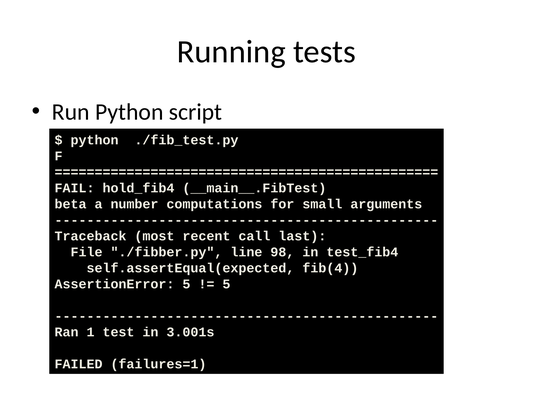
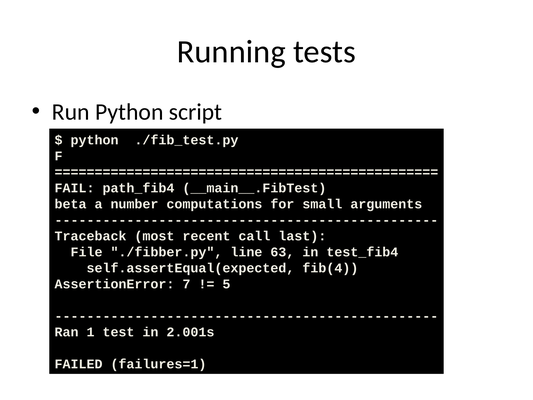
hold_fib4: hold_fib4 -> path_fib4 (138, 188)
98: 98 -> 63 (282, 252)
AssertionError 5: 5 -> 7 (186, 284)
3.001s: 3.001s -> 2.001s (190, 332)
